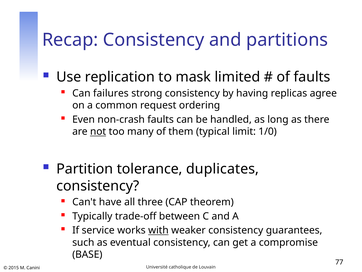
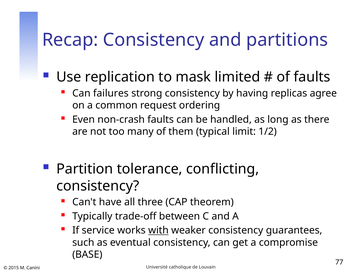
not underline: present -> none (98, 131)
1/0: 1/0 -> 1/2 (268, 131)
duplicates: duplicates -> conflicting (223, 169)
